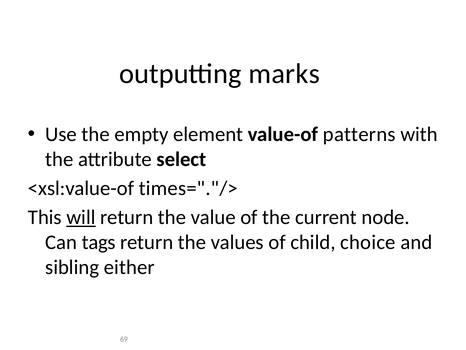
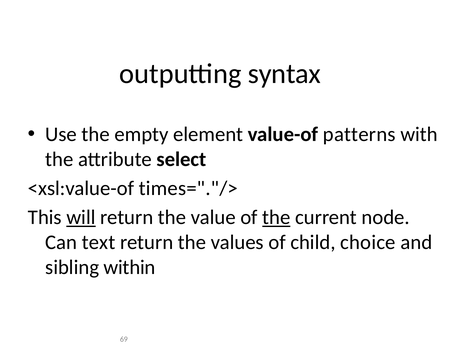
marks: marks -> syntax (284, 74)
the underline: none -> present (276, 217)
tags: tags -> text (99, 242)
either: either -> within (129, 267)
